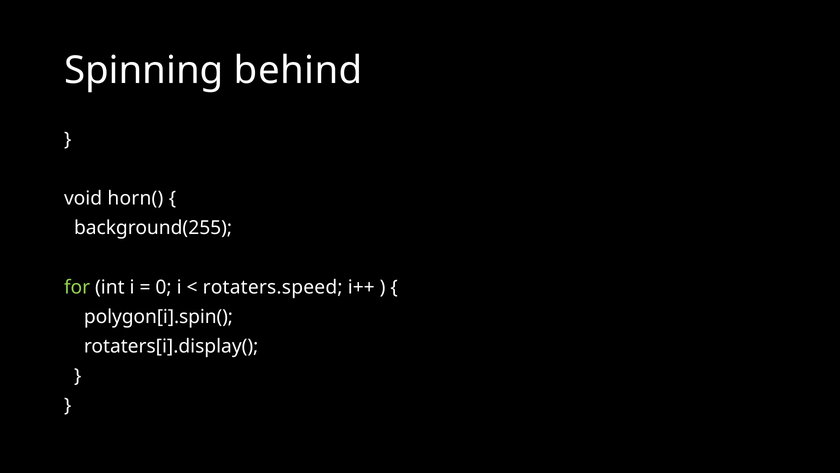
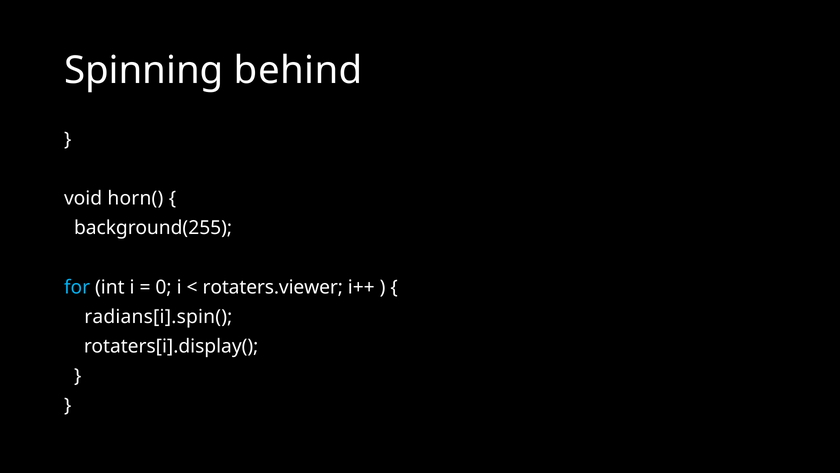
for colour: light green -> light blue (77, 287)
rotaters.speed: rotaters.speed -> rotaters.viewer (273, 287)
polygon[i].spin(: polygon[i].spin( -> radians[i].spin( (158, 316)
